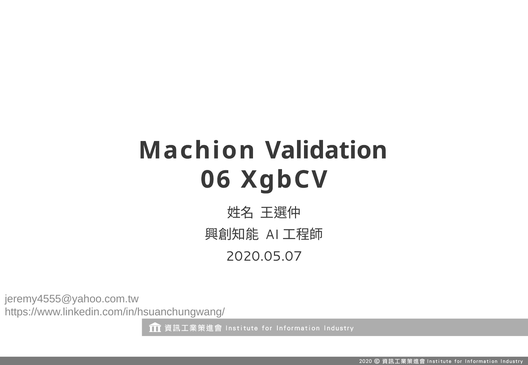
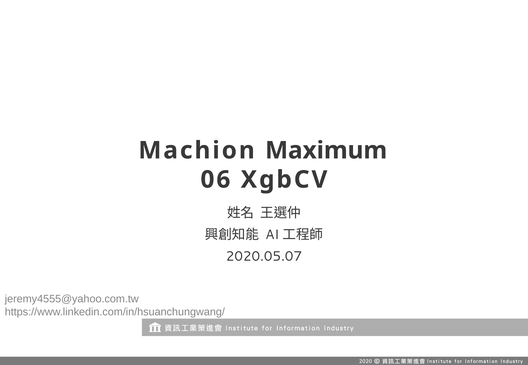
Validation: Validation -> Maximum (326, 151)
